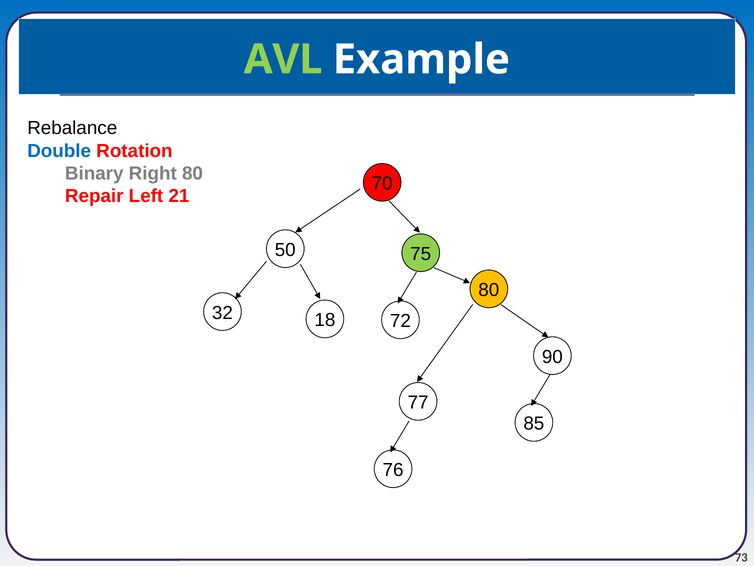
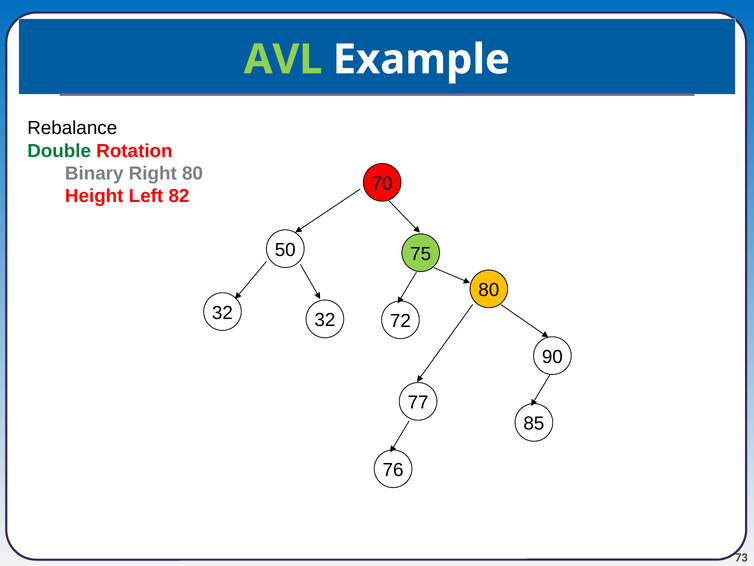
Double colour: blue -> green (59, 151)
Repair: Repair -> Height (94, 196)
21: 21 -> 82 (179, 196)
32 18: 18 -> 32 (325, 320)
